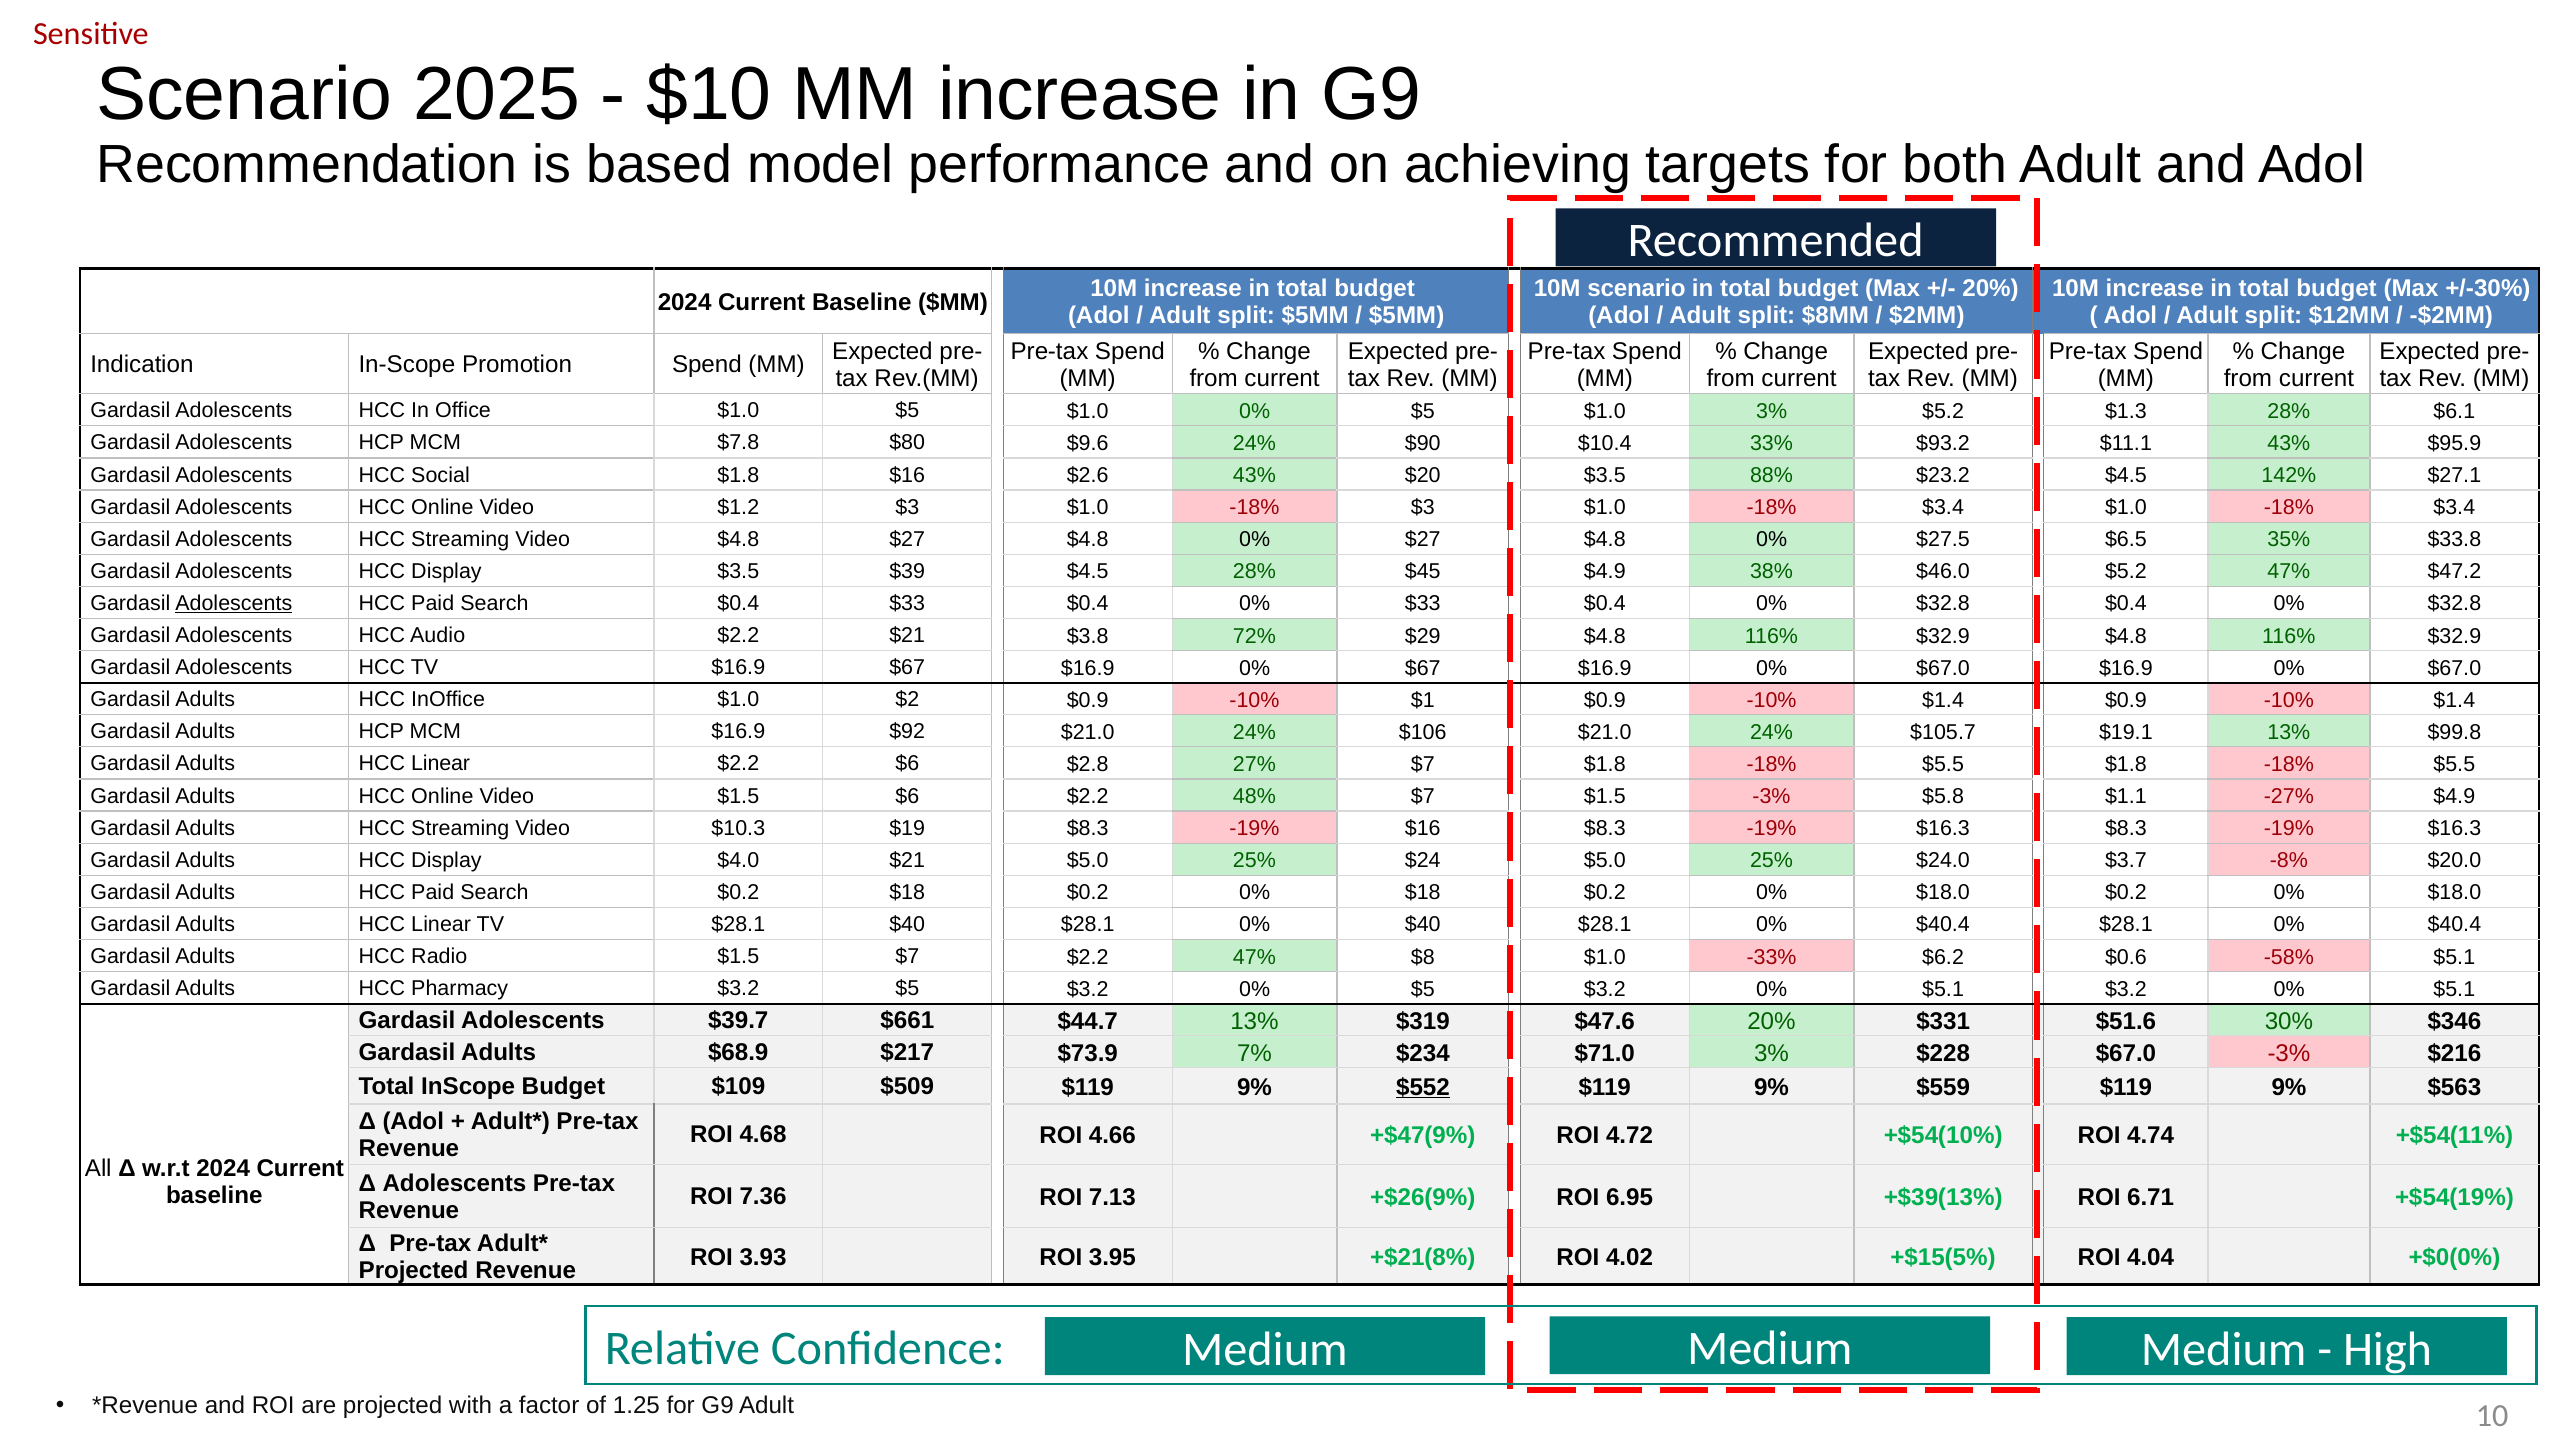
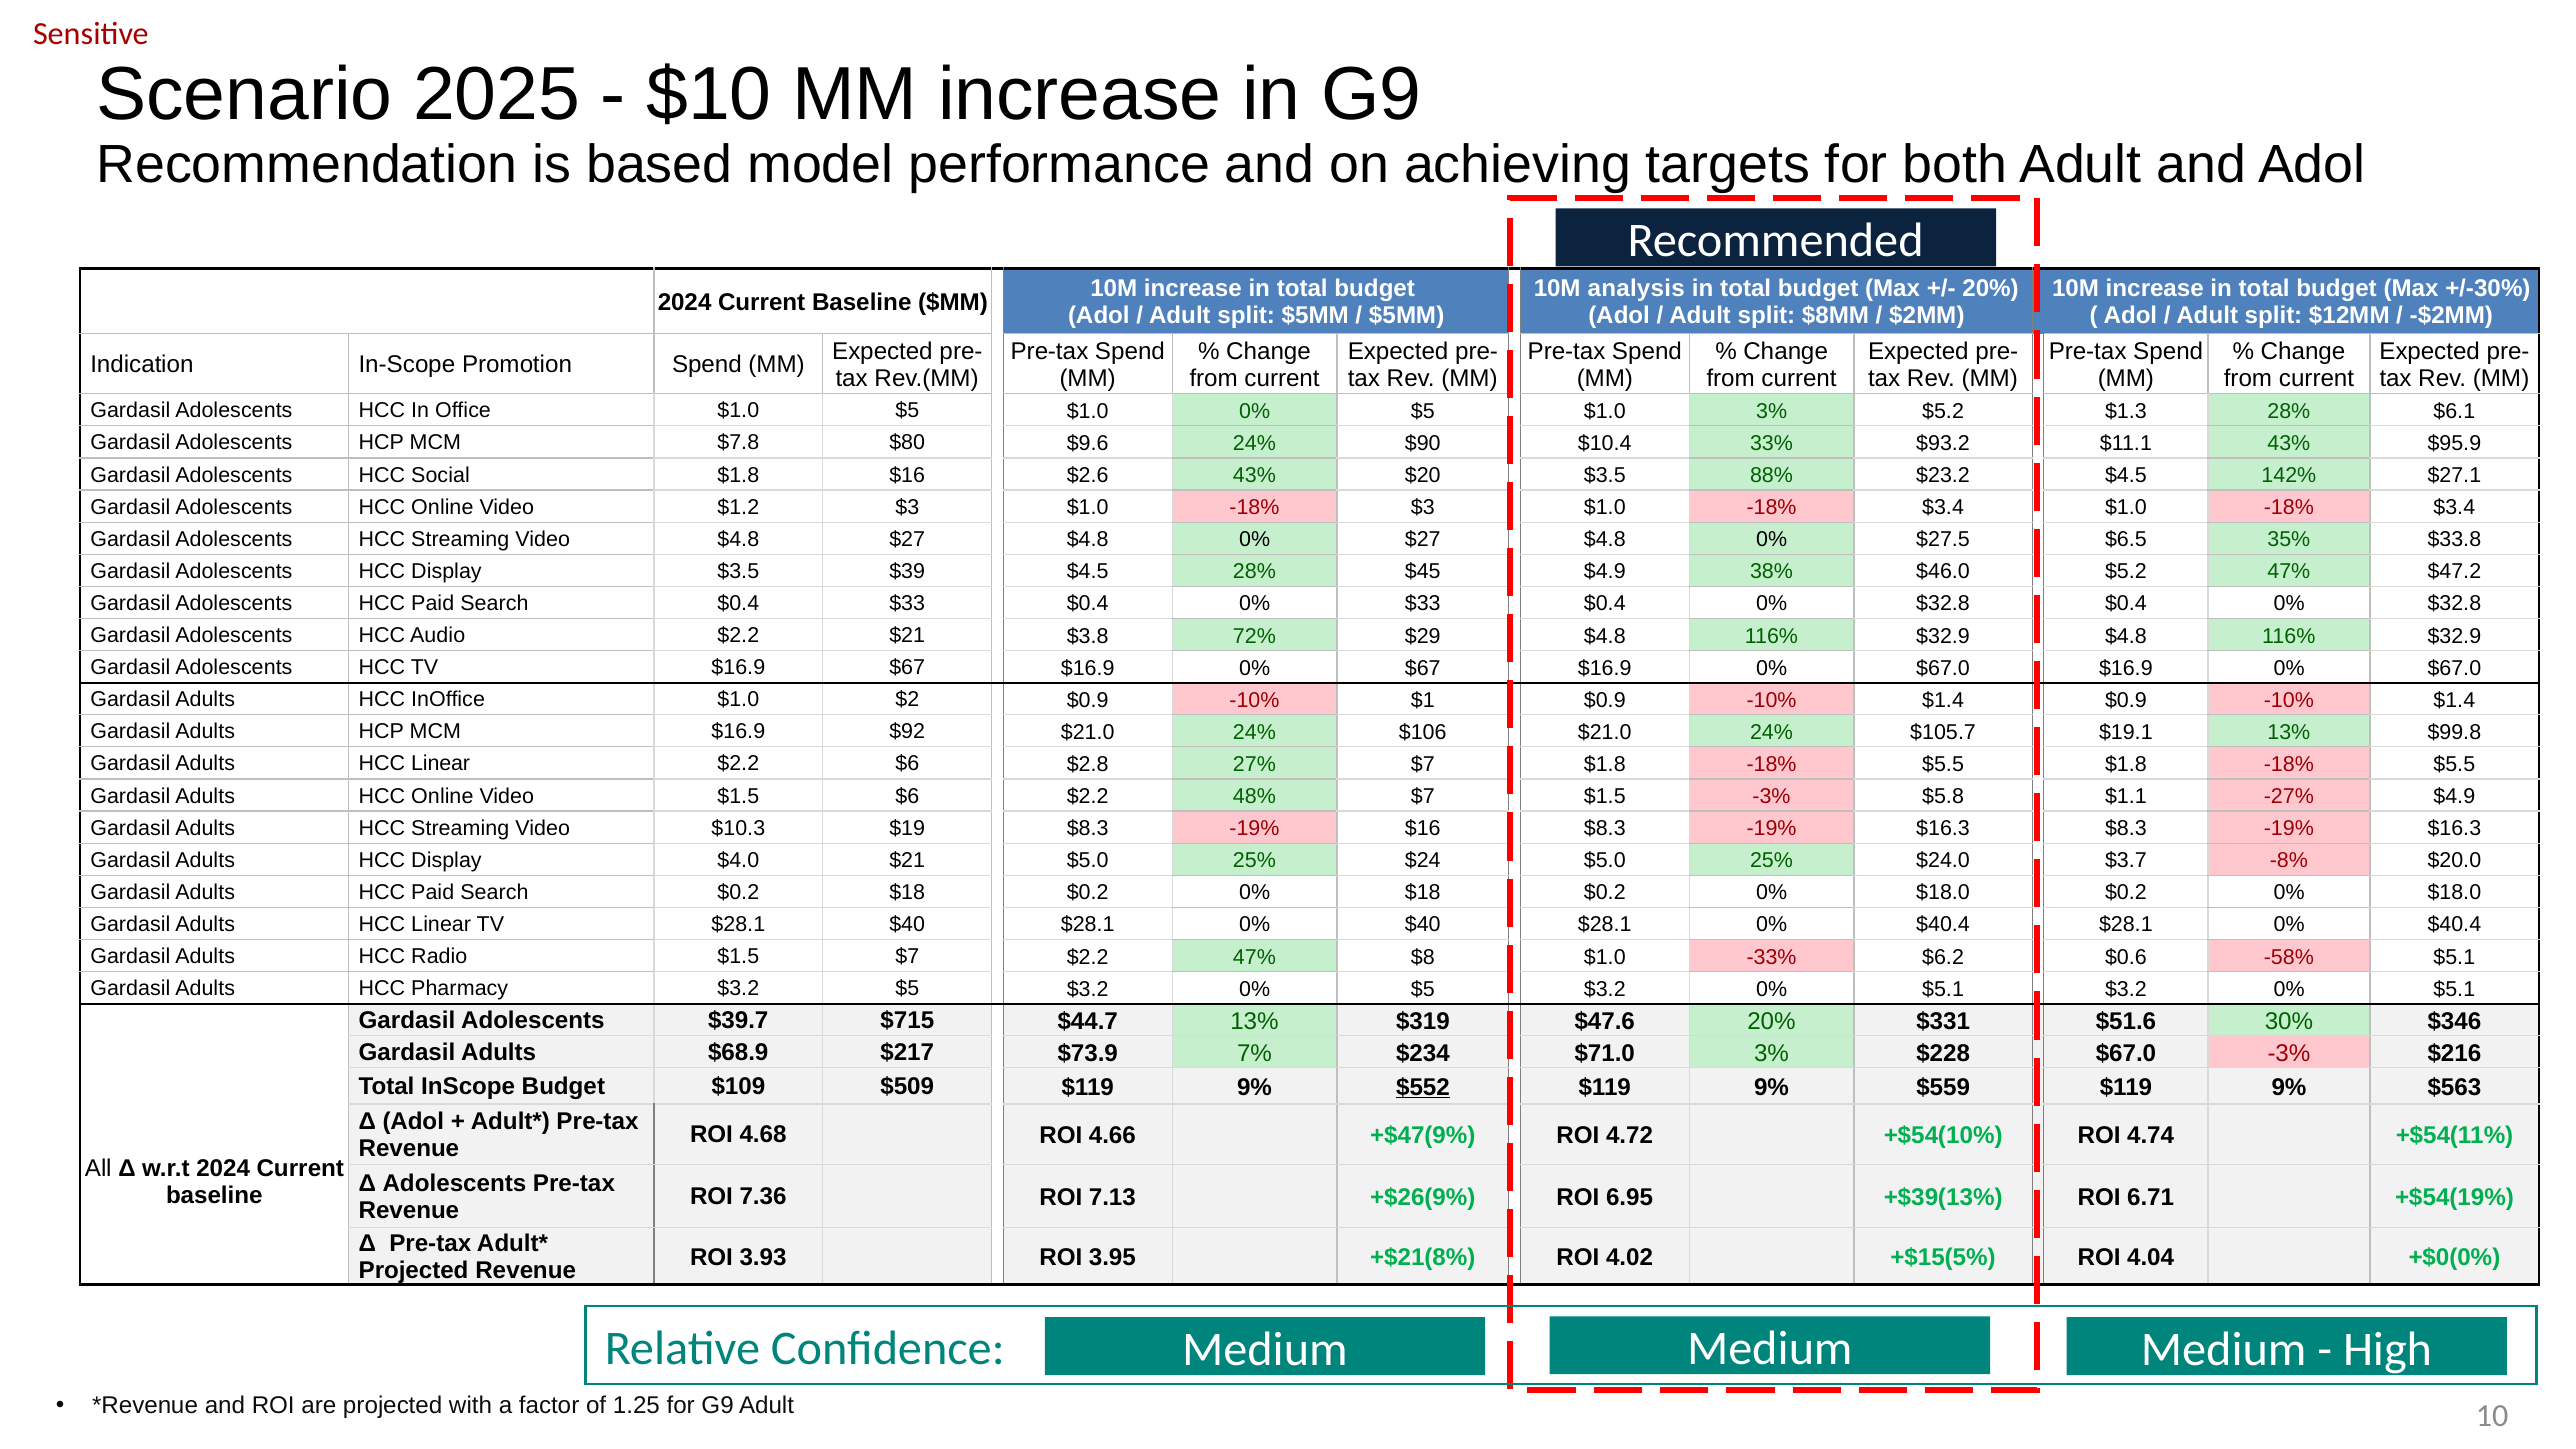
10M scenario: scenario -> analysis (1636, 289)
Adolescents underline: present -> none (234, 603)
$661: $661 -> $715 (907, 1021)
